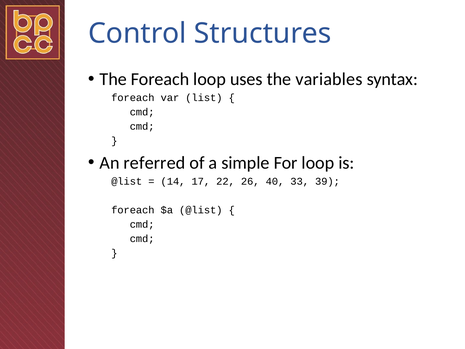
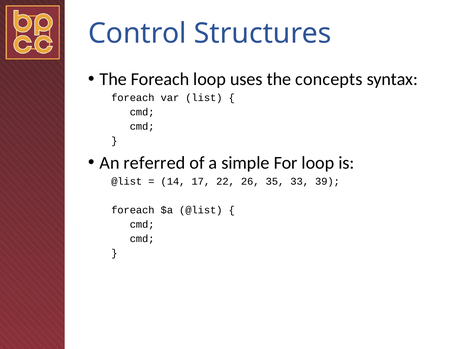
variables: variables -> concepts (329, 79)
40: 40 -> 35 (275, 181)
